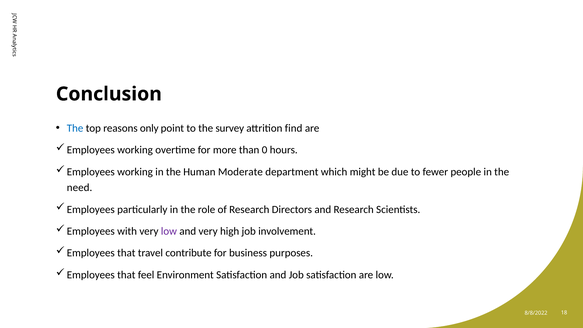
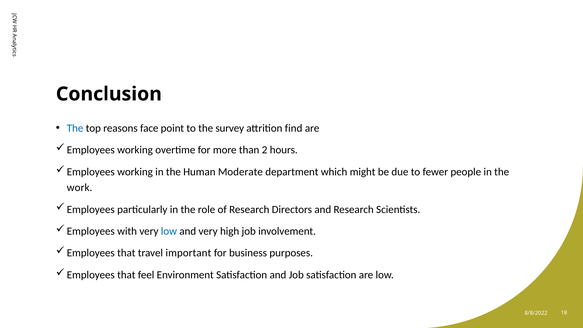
only: only -> face (149, 128)
0: 0 -> 2 (265, 150)
need: need -> work (80, 188)
low colour: purple -> blue (169, 231)
contribute: contribute -> important (188, 253)
